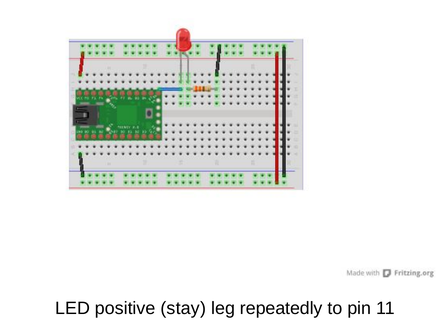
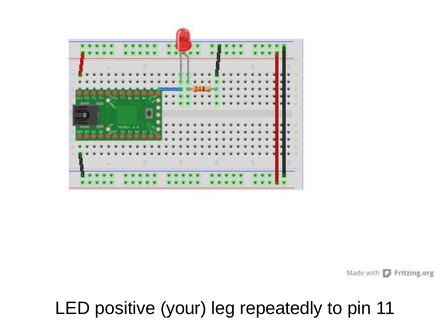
stay: stay -> your (183, 308)
